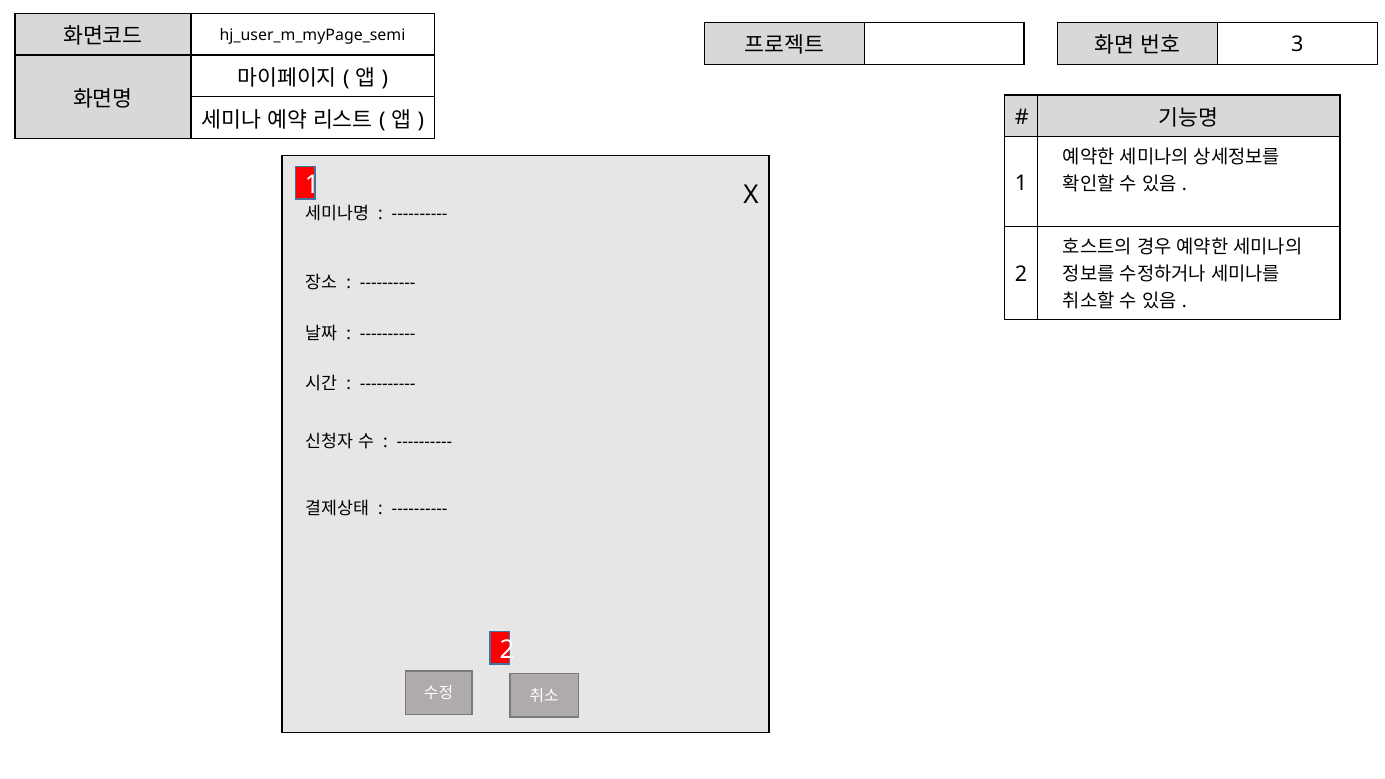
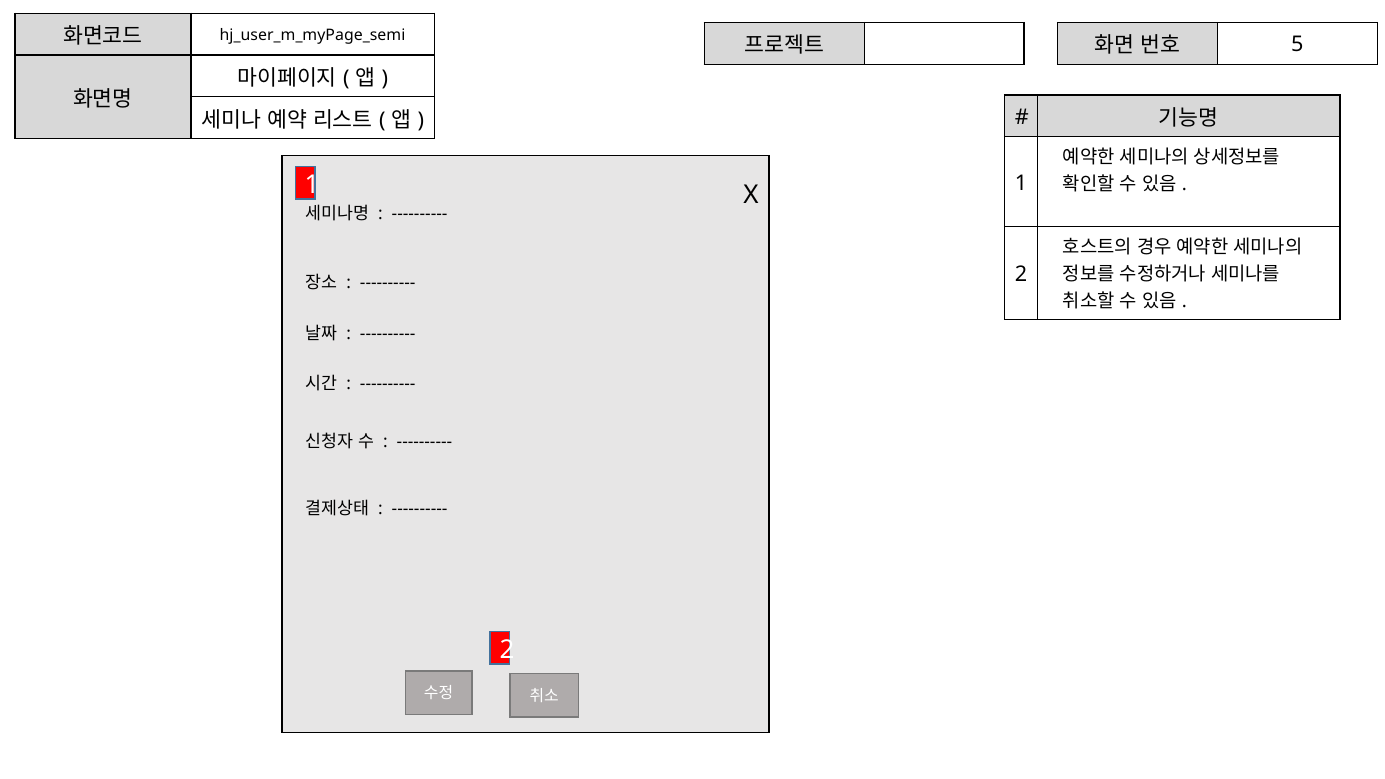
3: 3 -> 5 (1297, 45)
